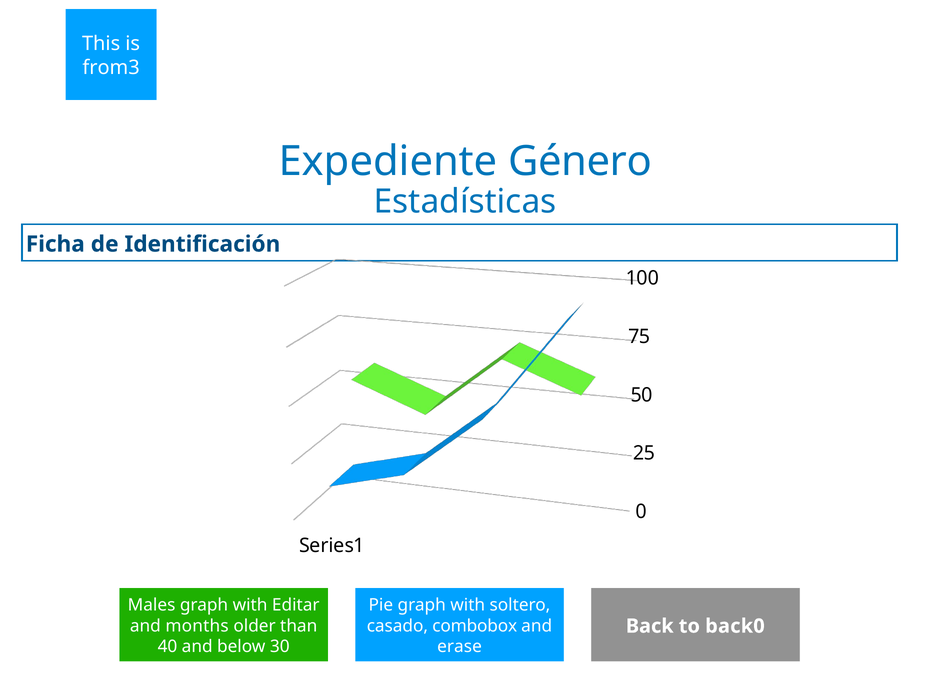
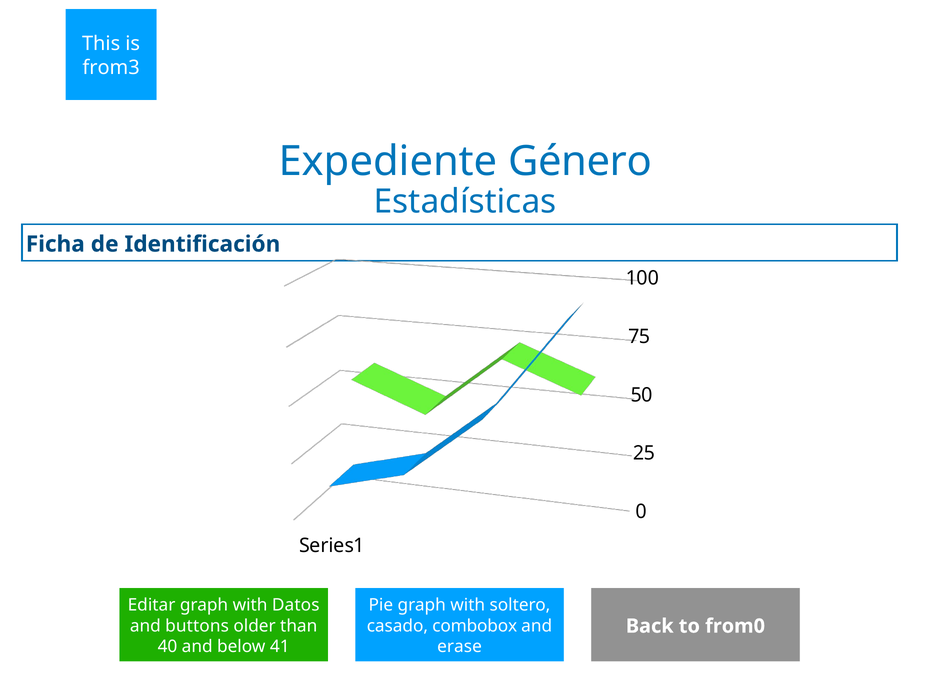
Males: Males -> Editar (152, 605)
Editar: Editar -> Datos (296, 605)
months: months -> buttons (197, 625)
back0: back0 -> from0 (735, 626)
30: 30 -> 41 (280, 646)
